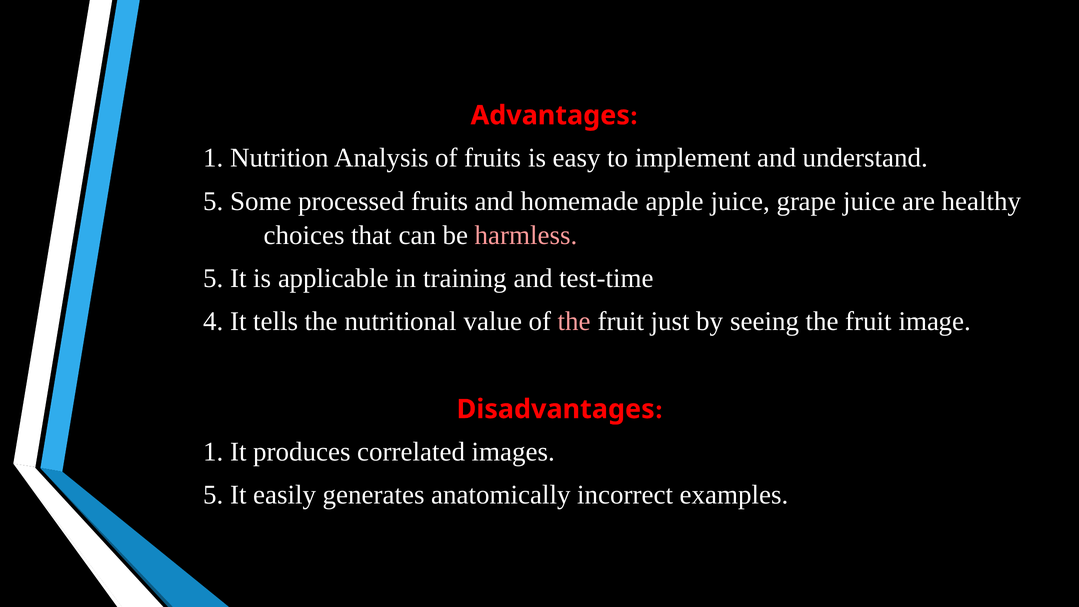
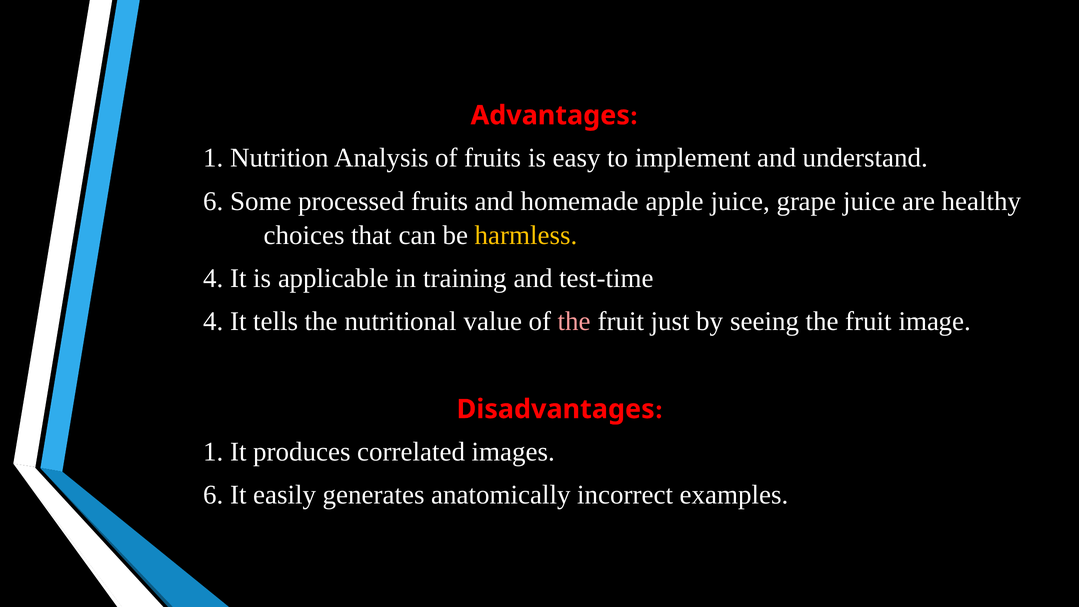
2 5: 5 -> 6 (213, 201)
harmless colour: pink -> yellow (526, 235)
3 5: 5 -> 4 (213, 278)
5: 5 -> 6 (213, 495)
